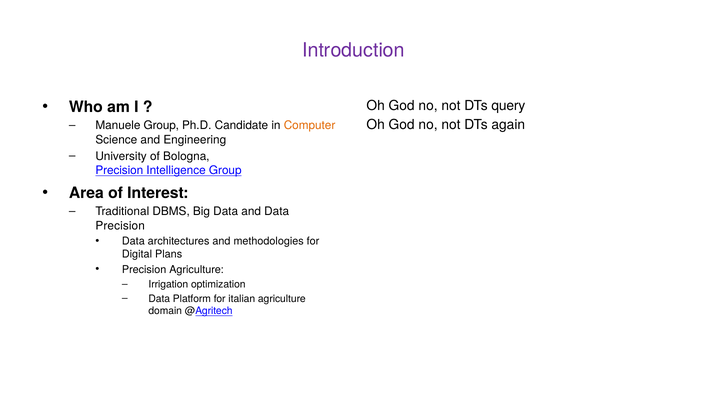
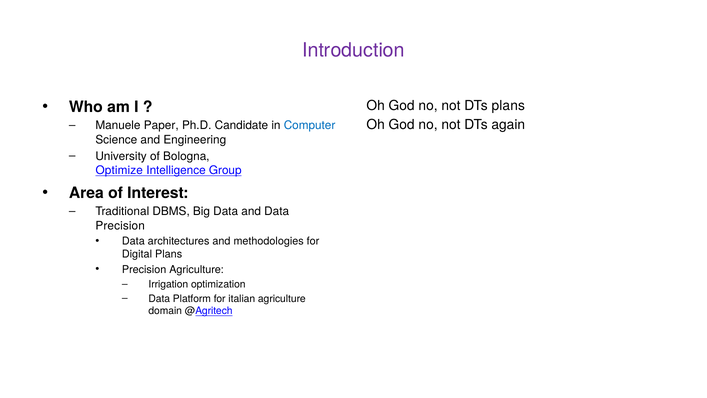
DTs query: query -> plans (508, 106)
Manuele Group: Group -> Paper (161, 125)
Computer colour: orange -> blue (310, 125)
Precision: Precision -> Optimize (119, 170)
